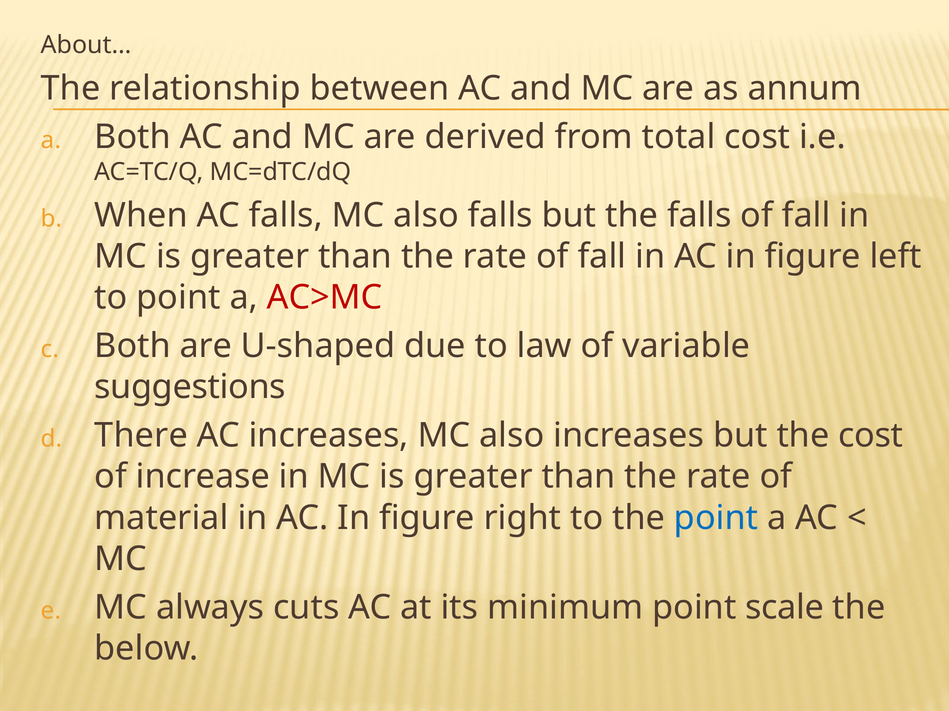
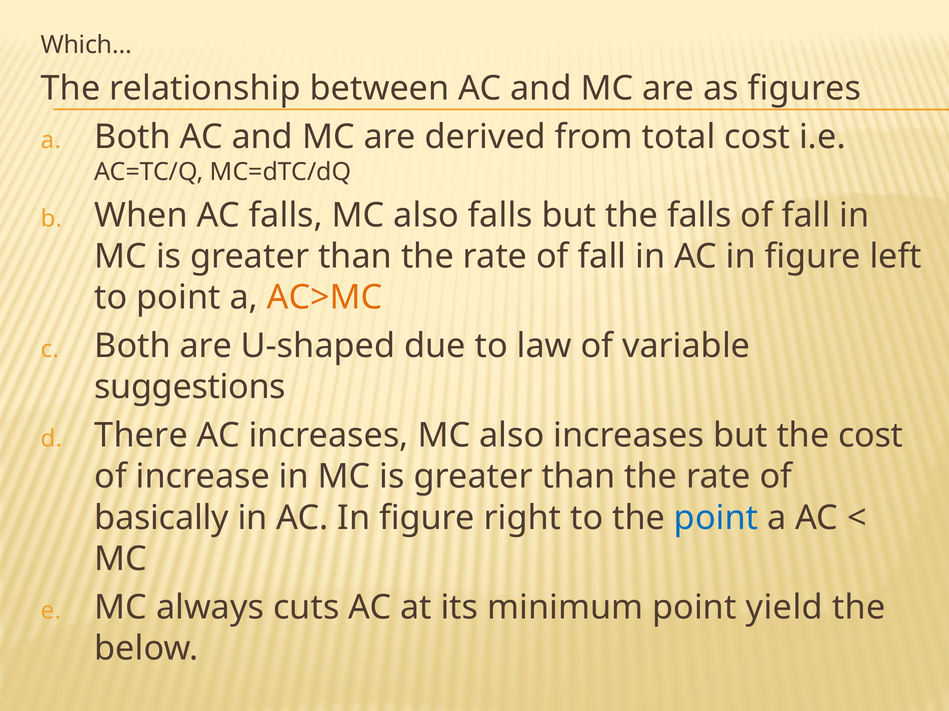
About…: About… -> Which… (86, 45)
annum: annum -> figures (804, 89)
AC>MC colour: red -> orange (325, 298)
material: material -> basically (162, 518)
scale: scale -> yield (784, 608)
